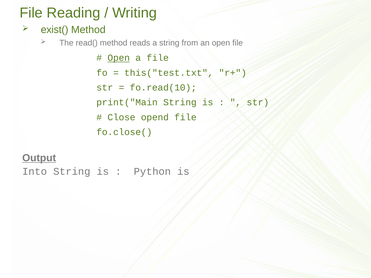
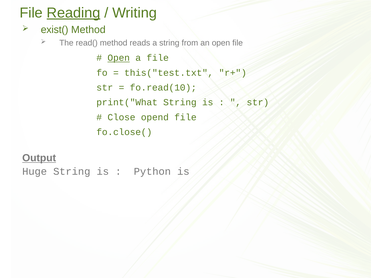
Reading underline: none -> present (74, 13)
print("Main: print("Main -> print("What (127, 103)
Into: Into -> Huge (35, 172)
